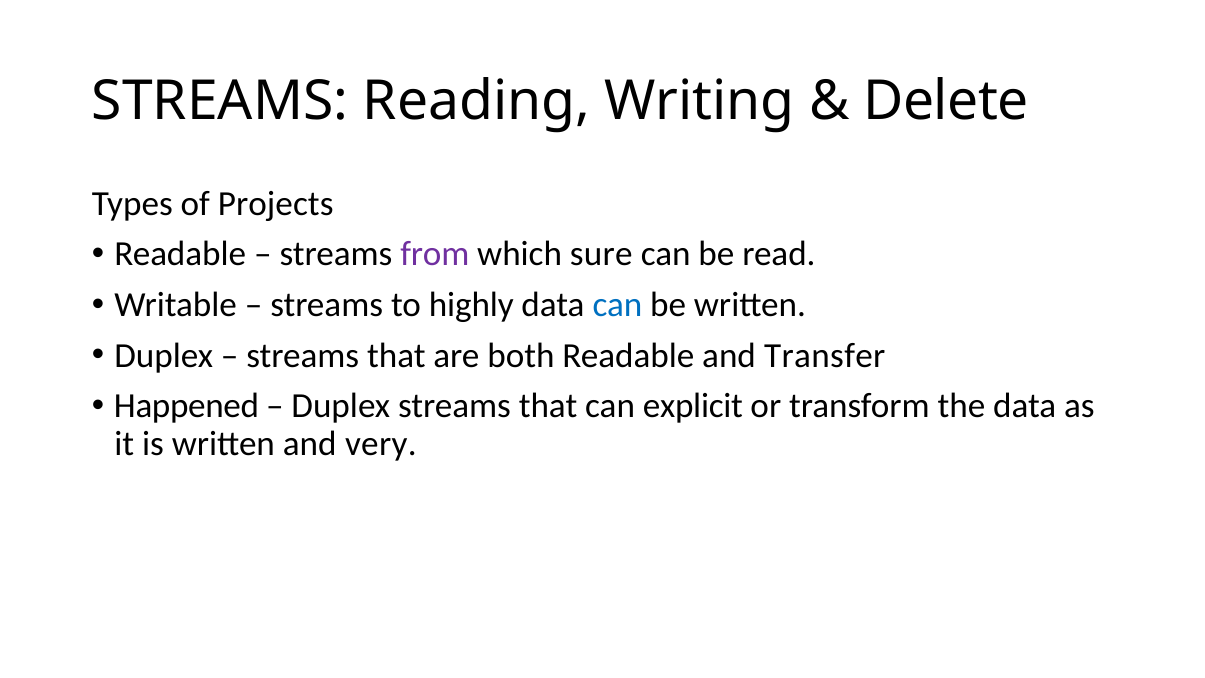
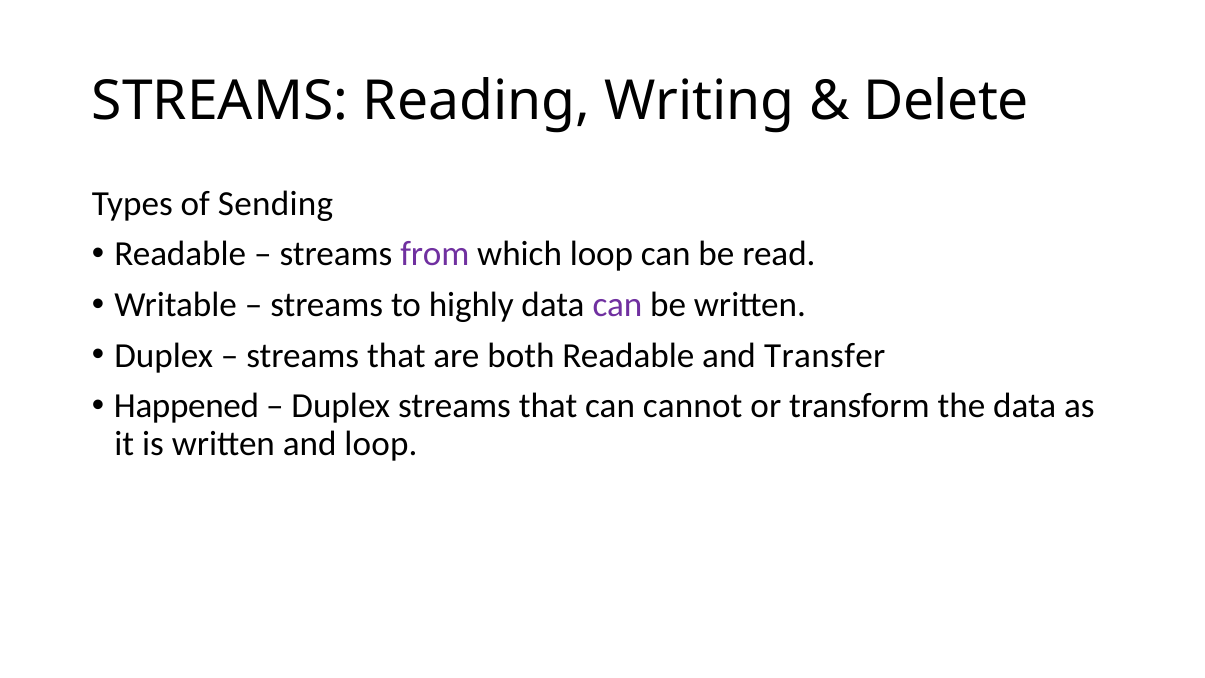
Projects: Projects -> Sending (276, 204)
which sure: sure -> loop (601, 254)
can colour: blue -> purple (617, 305)
explicit: explicit -> cannot (693, 406)
and very: very -> loop (381, 444)
